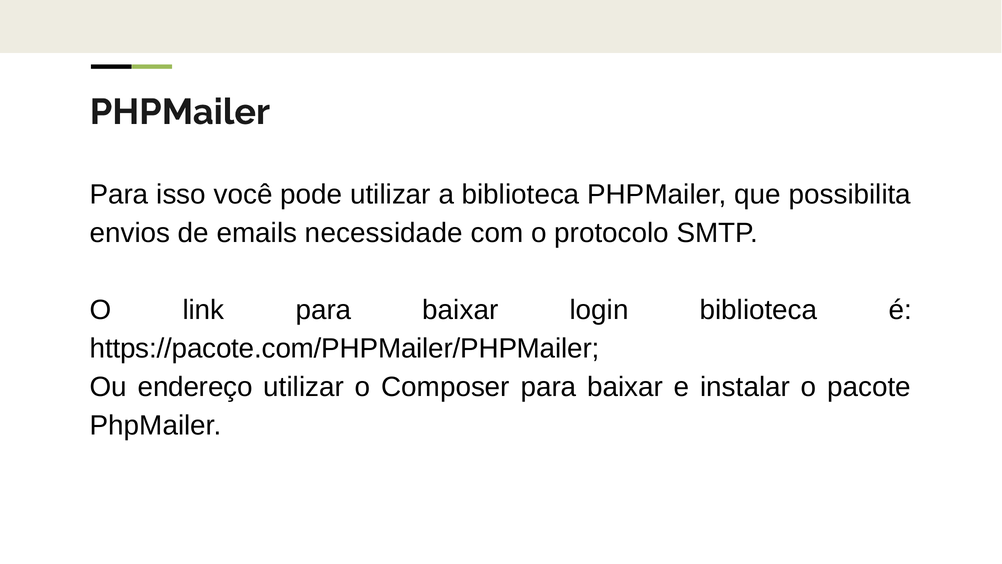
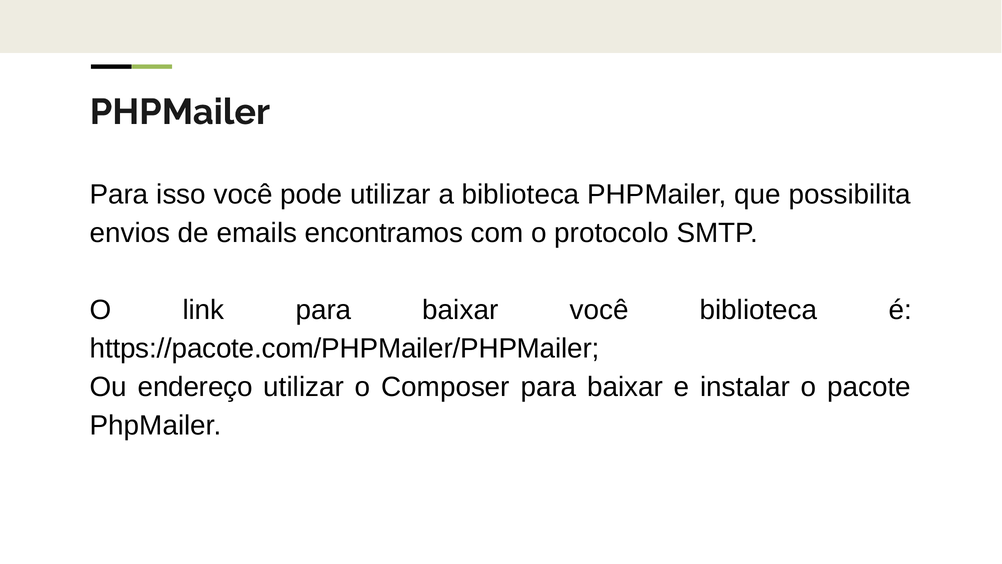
necessidade: necessidade -> encontramos (384, 233)
baixar login: login -> você (599, 310)
